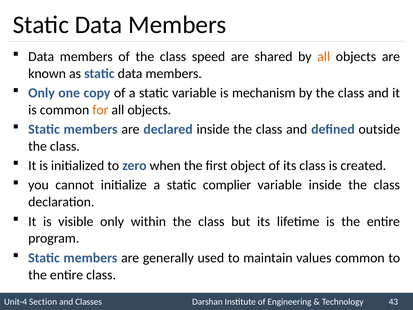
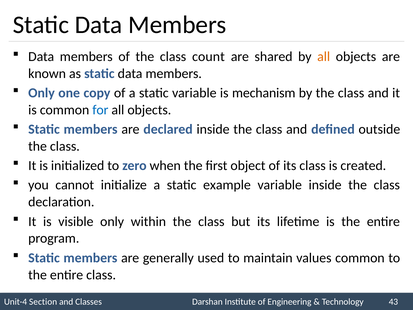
speed: speed -> count (208, 56)
for colour: orange -> blue (100, 110)
complier: complier -> example (227, 185)
